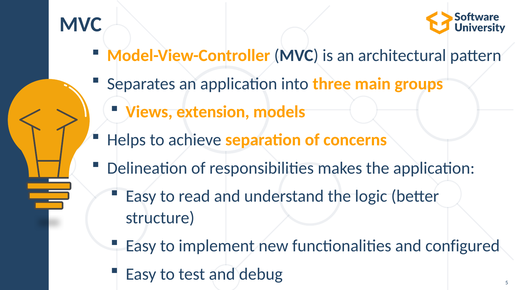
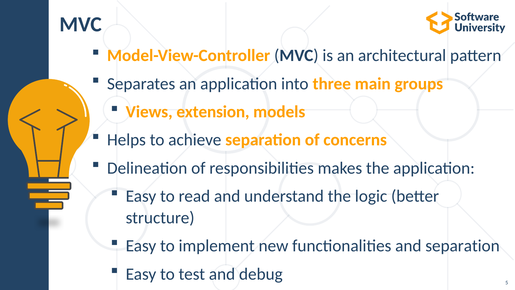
and configured: configured -> separation (463, 246)
